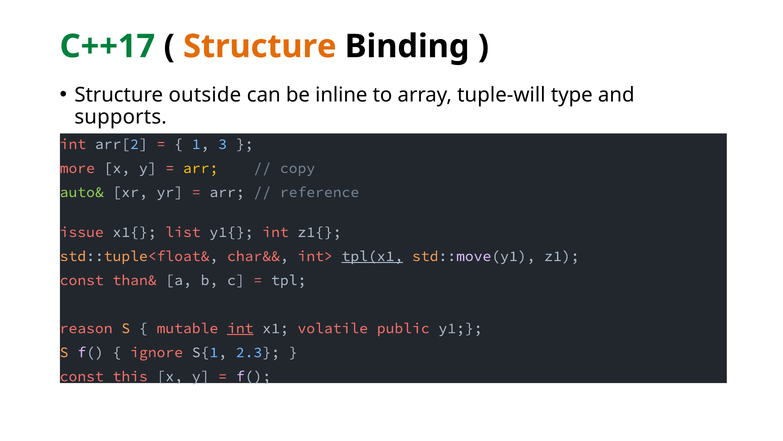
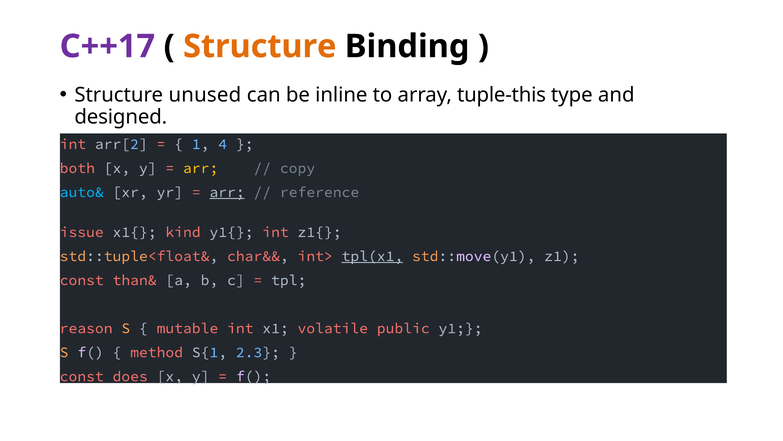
C++17 colour: green -> purple (107, 46)
outside: outside -> unused (205, 95)
tuple-will: tuple-will -> tuple-this (502, 95)
supports: supports -> designed (121, 117)
3: 3 -> 4 (223, 144)
more: more -> both (77, 168)
auto& colour: light green -> light blue (82, 192)
arr underline: none -> present (227, 192)
list: list -> kind (183, 232)
int underline: present -> none (240, 328)
ignore: ignore -> method (157, 352)
this: this -> does (130, 376)
